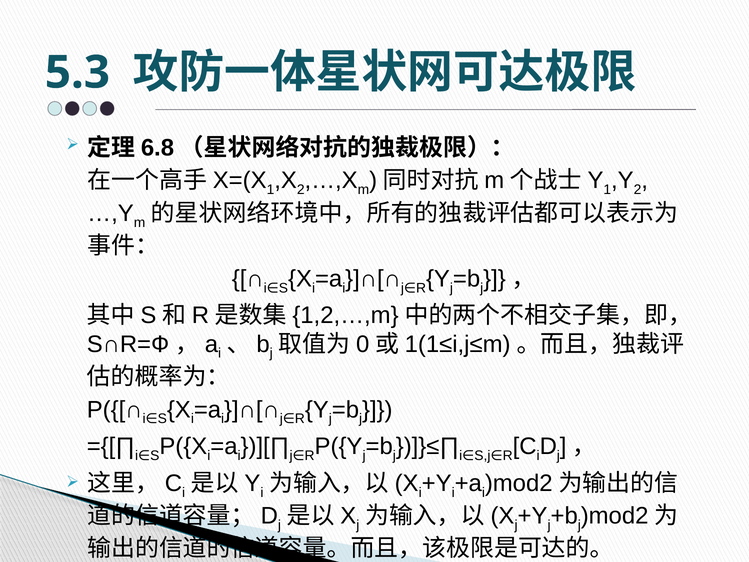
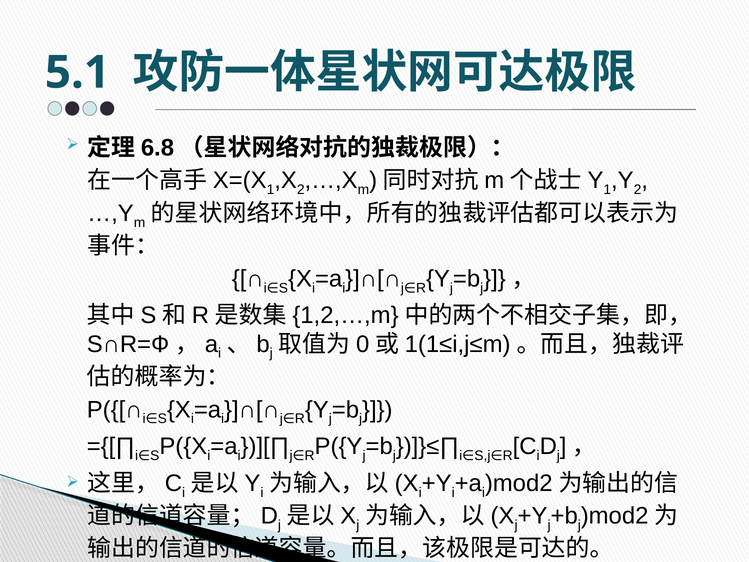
5.3: 5.3 -> 5.1 (77, 73)
